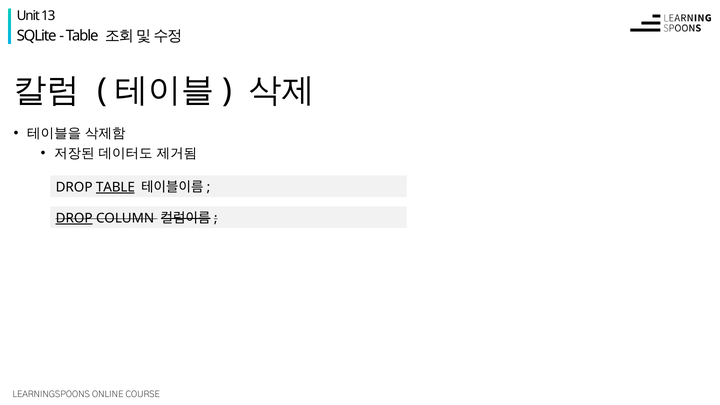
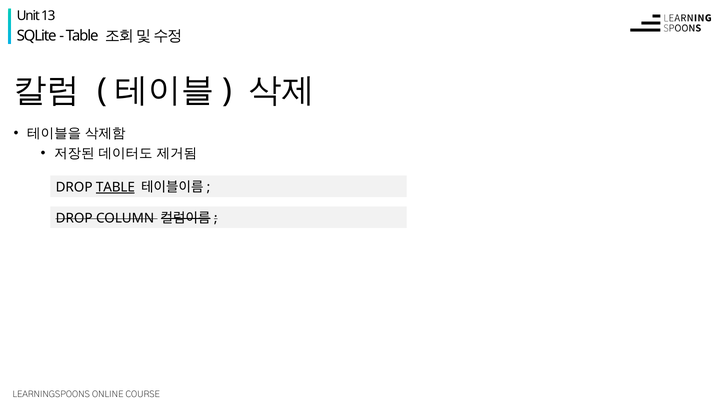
DROP underline: present -> none (74, 218)
